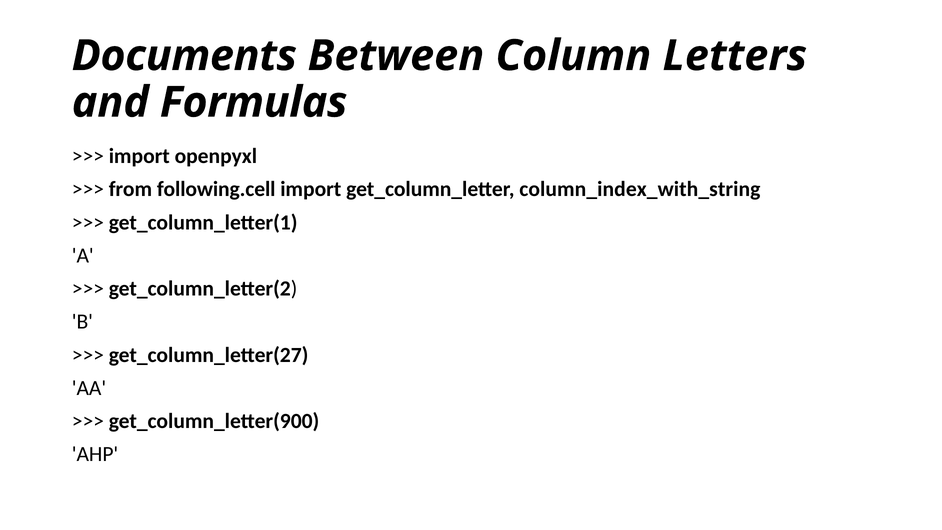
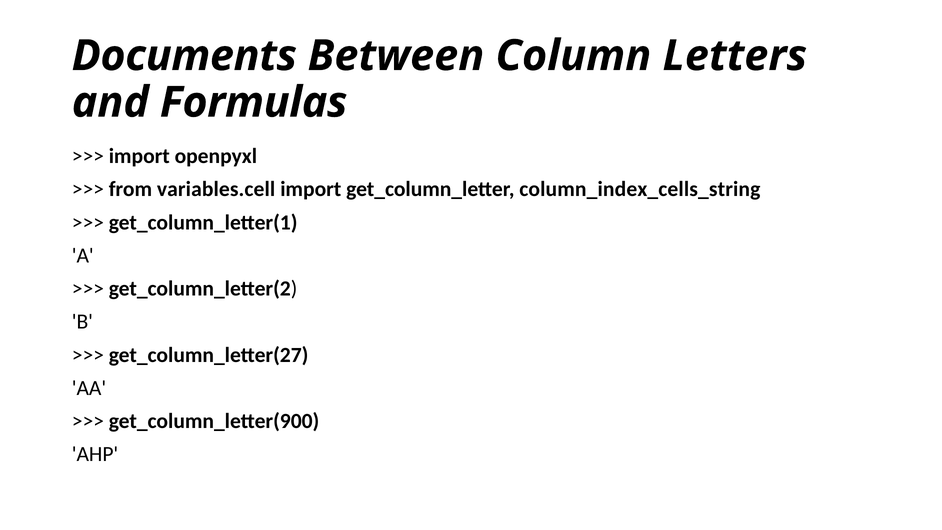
following.cell: following.cell -> variables.cell (216, 189)
column_index_with_string: column_index_with_string -> column_index_cells_string (640, 189)
